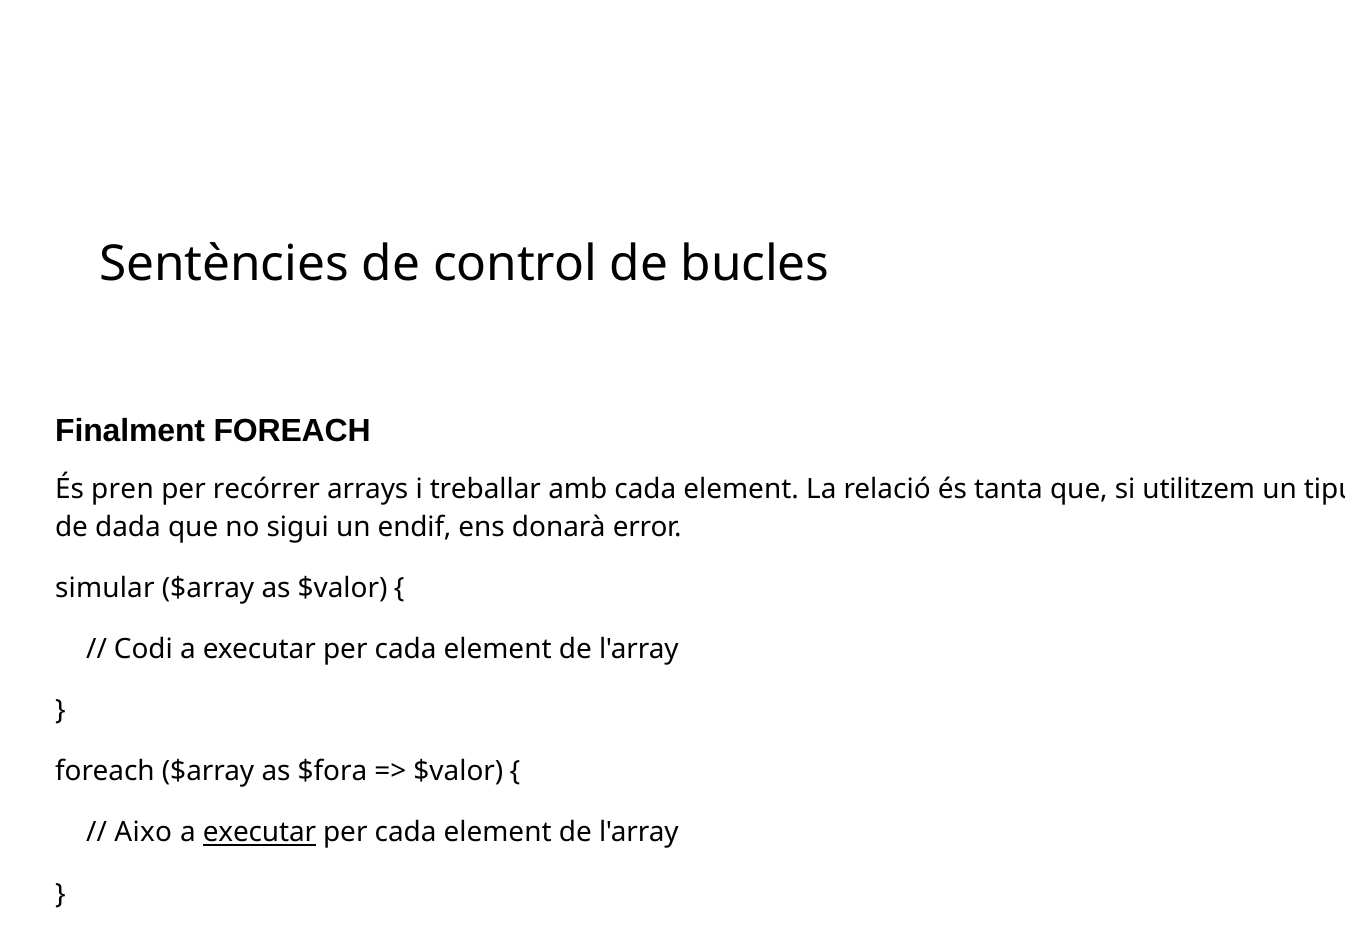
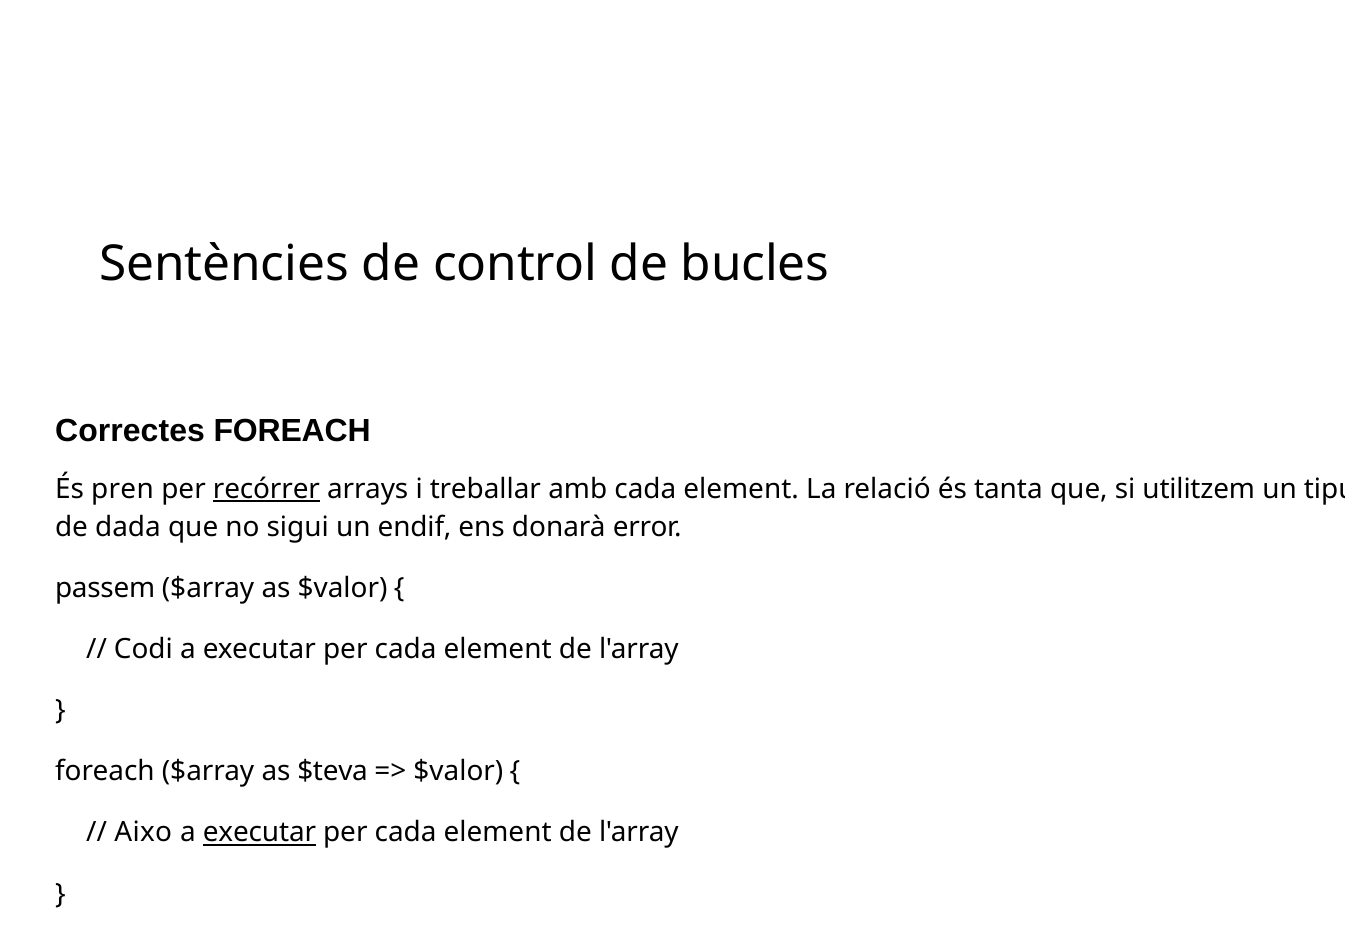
Finalment: Finalment -> Correctes (130, 431)
recórrer underline: none -> present (266, 489)
simular: simular -> passem (105, 589)
$fora: $fora -> $teva (333, 772)
